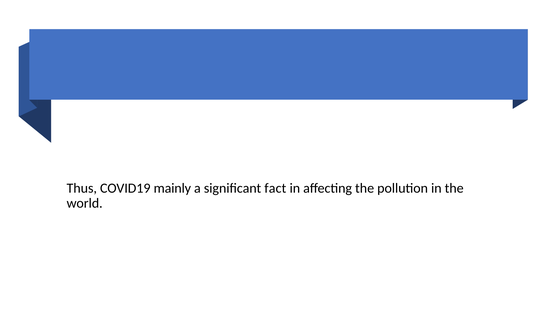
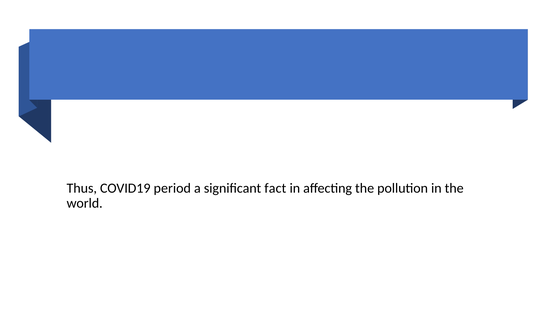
mainly: mainly -> period (172, 188)
